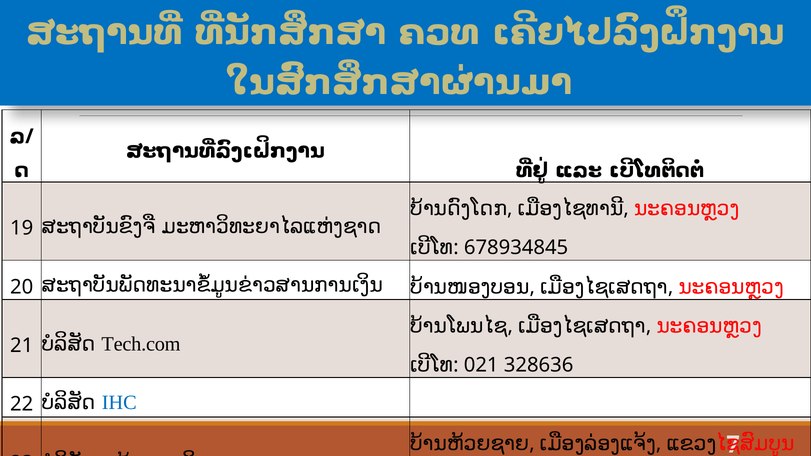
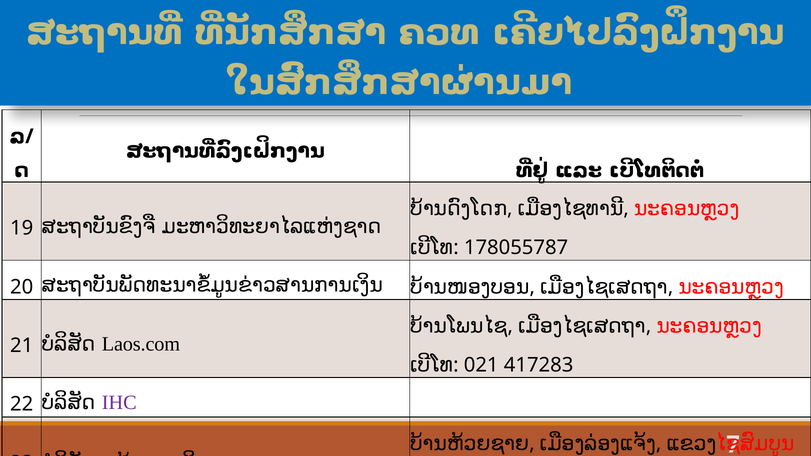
678934845: 678934845 -> 178055787 (516, 248)
Tech.com: Tech.com -> Laos.com (141, 344)
328636: 328636 -> 417283 (539, 365)
IHC colour: blue -> purple (119, 403)
